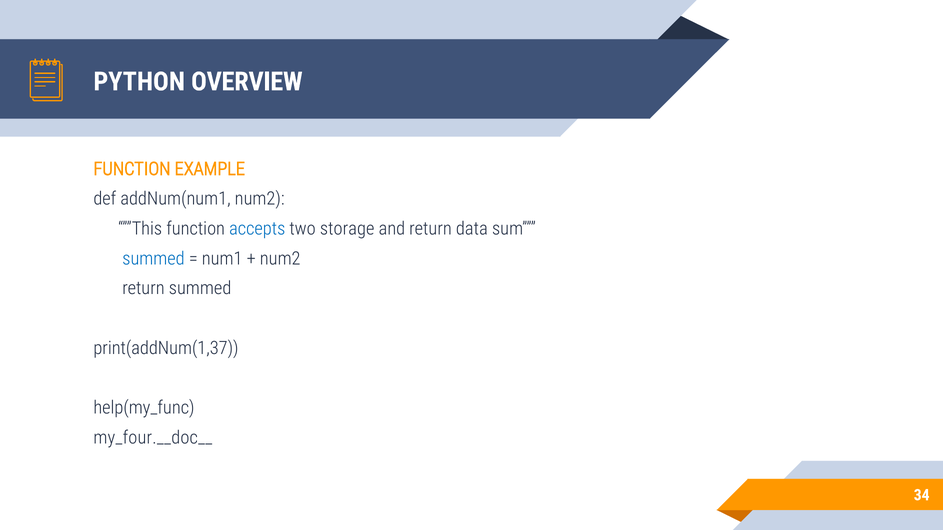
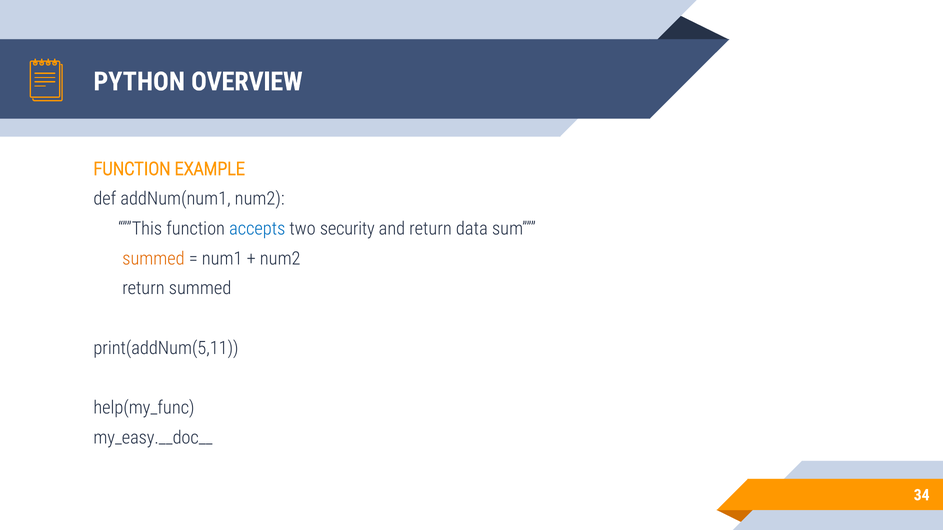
storage: storage -> security (347, 229)
summed colour: blue -> orange (153, 259)
print(addNum(1,37: print(addNum(1,37 -> print(addNum(5,11 (166, 348)
my_four.__doc__: my_four.__doc__ -> my_easy.__doc__ (153, 438)
